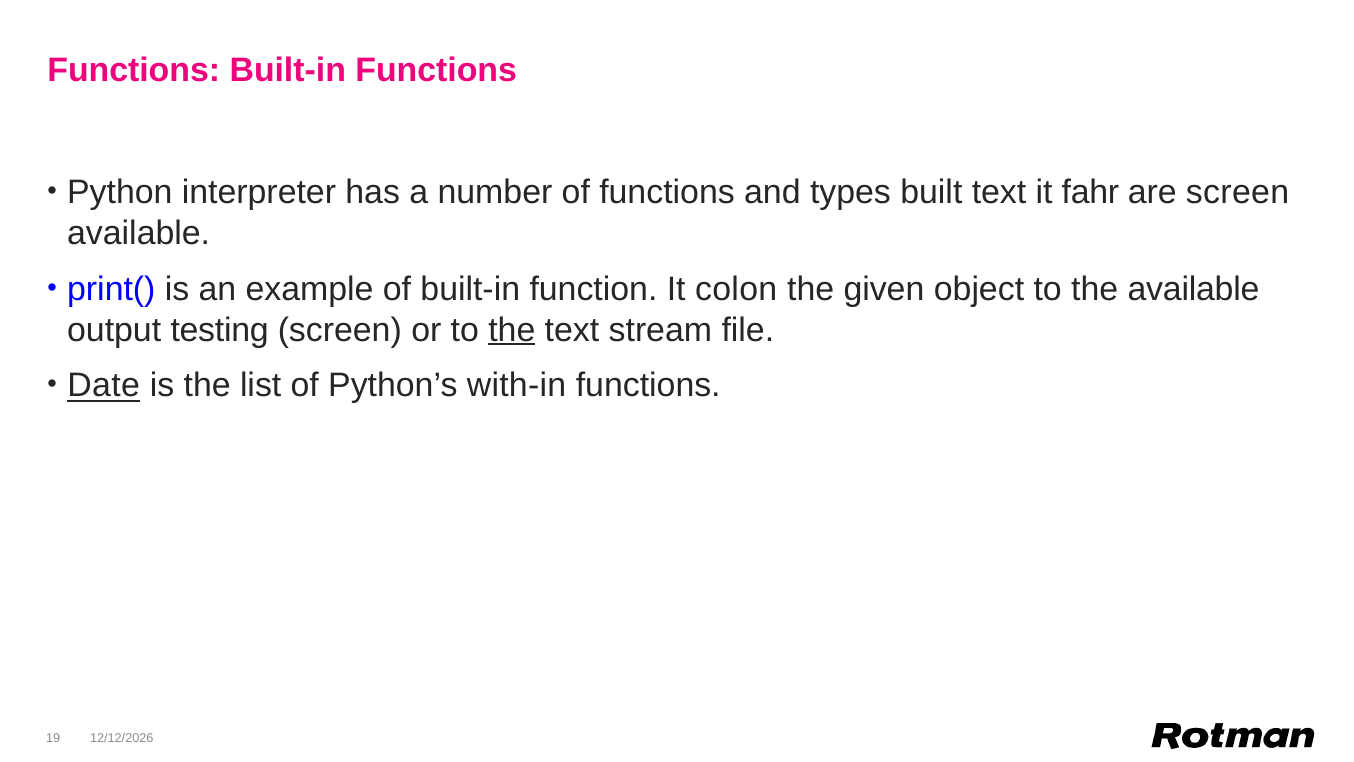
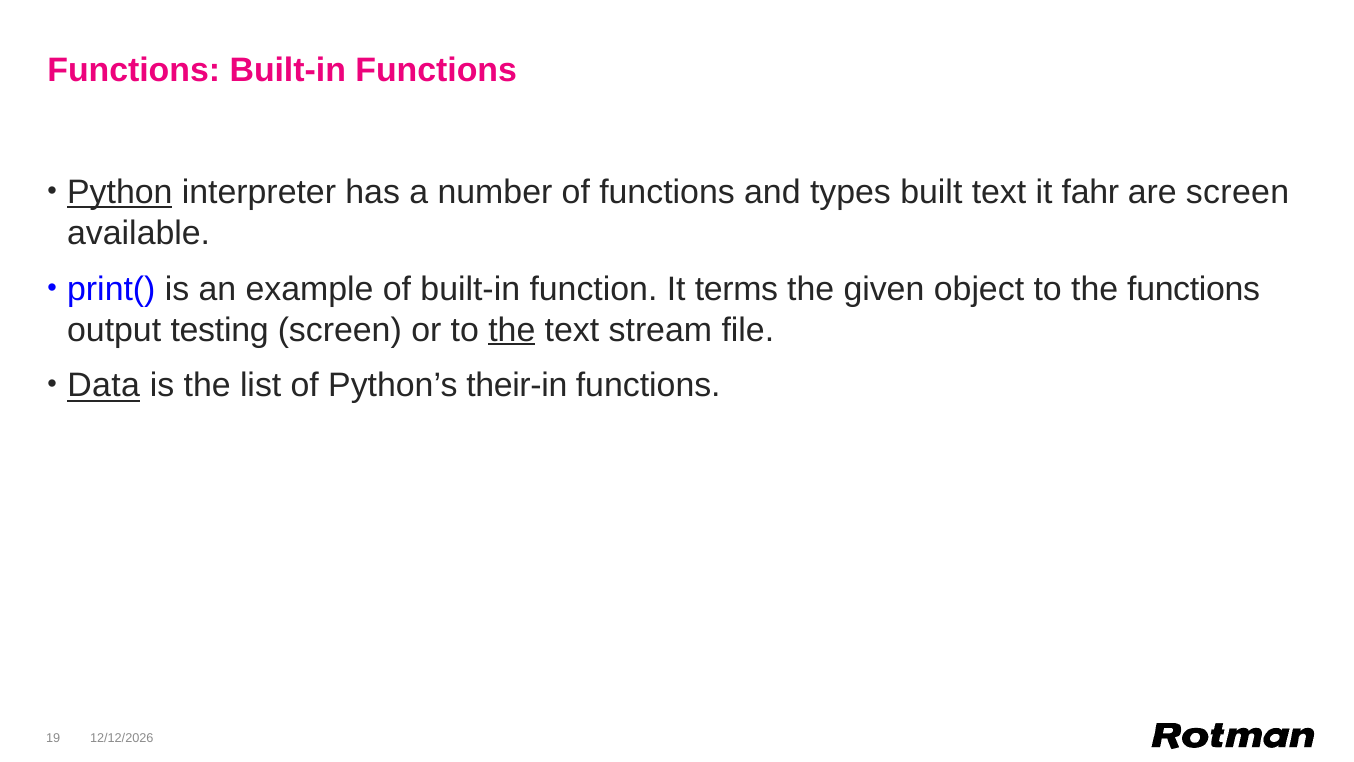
Python underline: none -> present (120, 193)
colon: colon -> terms (737, 289)
the available: available -> functions (1194, 289)
Date: Date -> Data (104, 386)
with-in: with-in -> their-in (517, 386)
